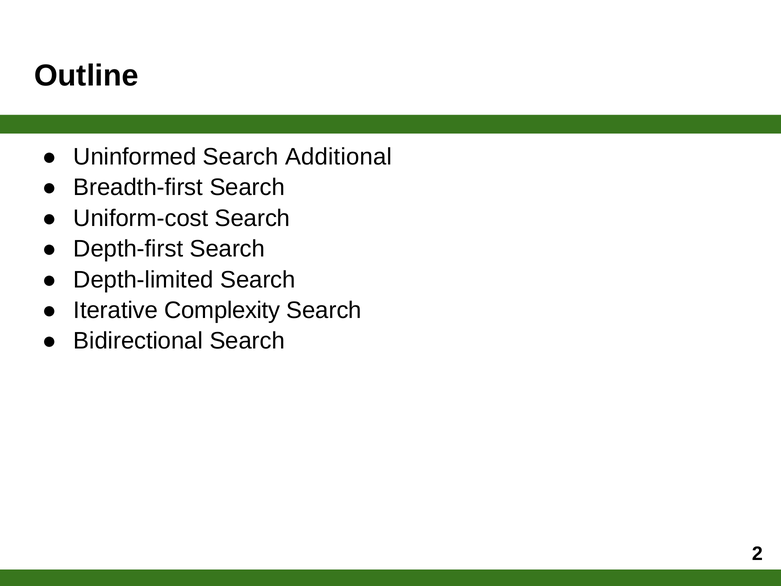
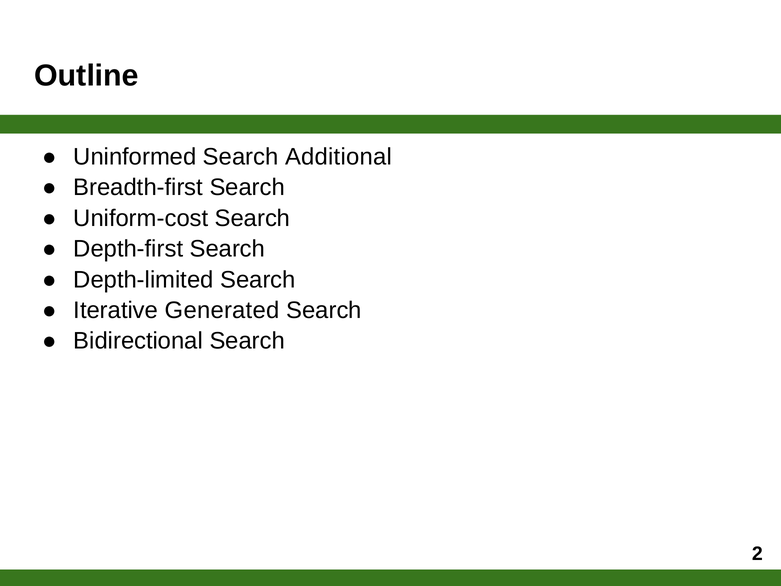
Complexity: Complexity -> Generated (222, 310)
